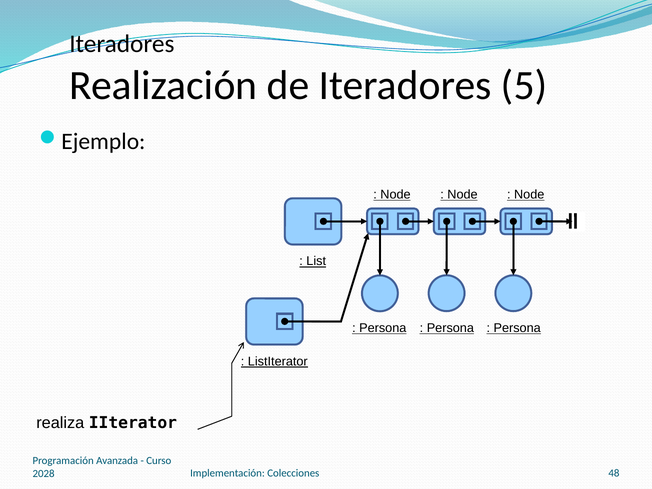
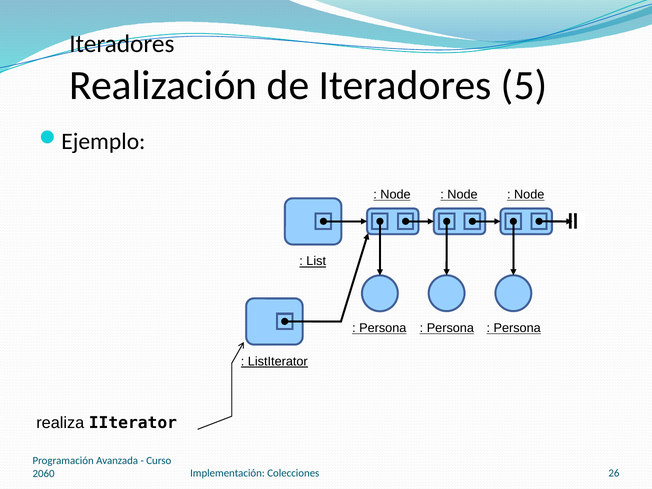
48: 48 -> 26 (614, 473)
2028: 2028 -> 2060 (44, 473)
